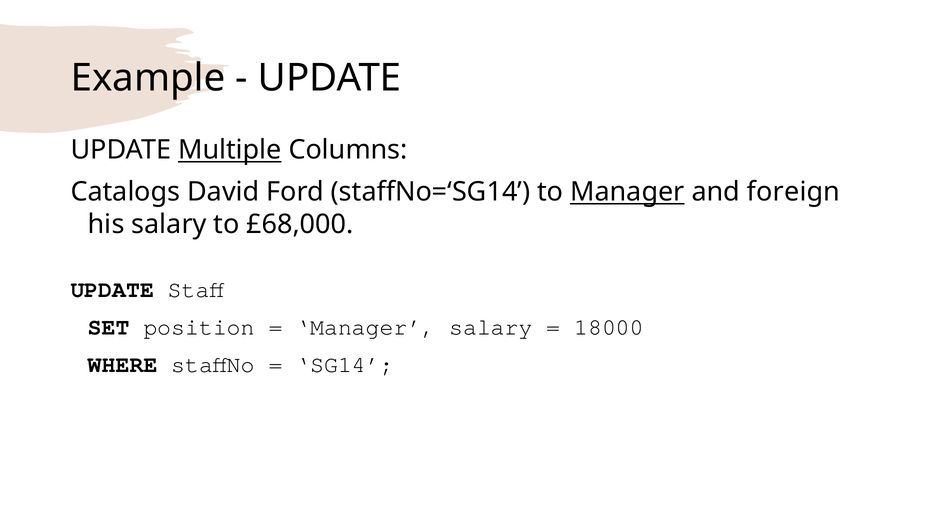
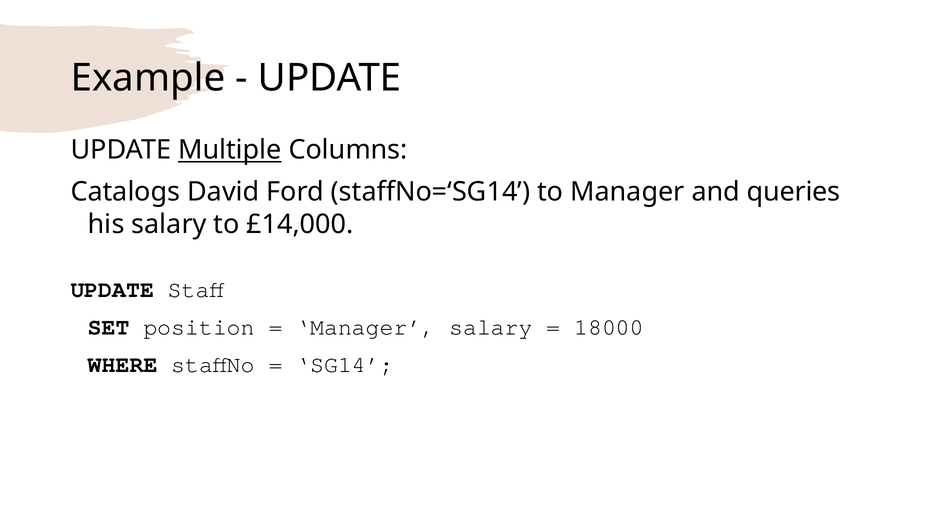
Manager underline: present -> none (627, 192)
foreign: foreign -> queries (794, 192)
£68,000: £68,000 -> £14,000 (300, 224)
